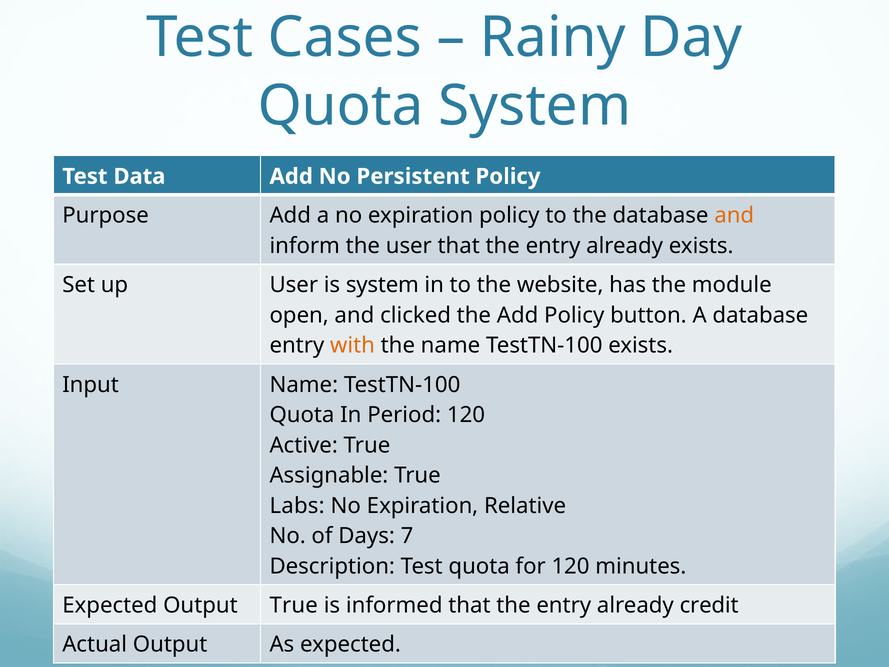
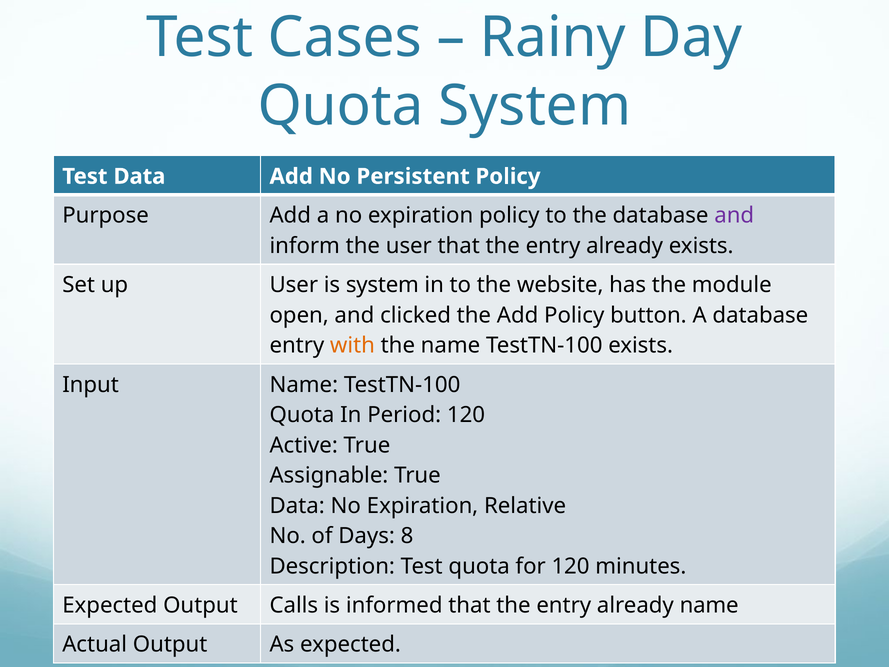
and colour: orange -> purple (734, 216)
Labs: Labs -> Data (297, 506)
7: 7 -> 8 (407, 536)
Output True: True -> Calls (294, 605)
already credit: credit -> name (709, 605)
